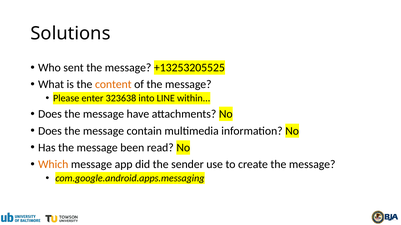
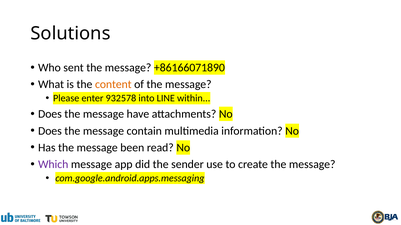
+13253205525: +13253205525 -> +86166071890 (189, 68)
323638: 323638 -> 932578 (121, 98)
Which colour: orange -> purple (53, 165)
